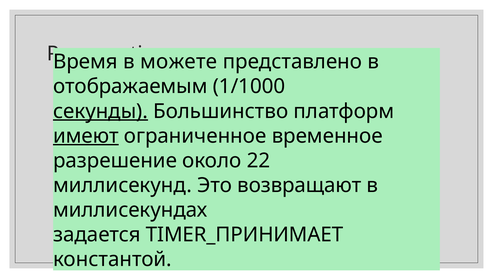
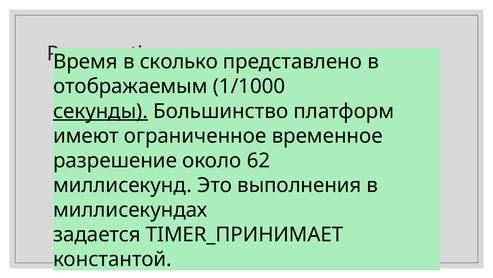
можете: можете -> сколько (179, 62)
имеют underline: present -> none (86, 136)
22: 22 -> 62 (258, 160)
возвращают: возвращают -> выполнения (299, 185)
